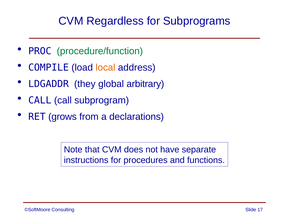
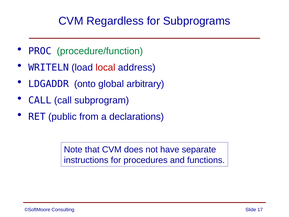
COMPILE: COMPILE -> WRITELN (49, 67)
local colour: orange -> red (105, 67)
they: they -> onto (85, 84)
grows: grows -> public (62, 117)
